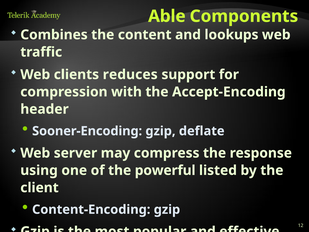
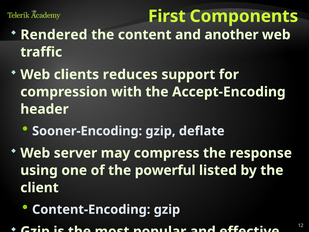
Able: Able -> First (167, 16)
Combines: Combines -> Rendered (54, 35)
lookups: lookups -> another (232, 35)
